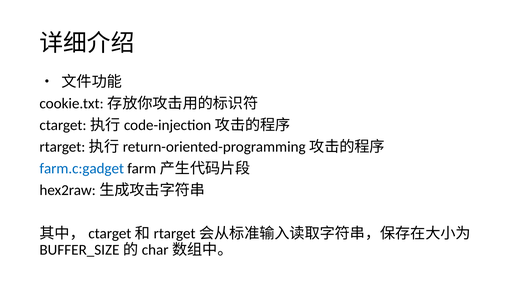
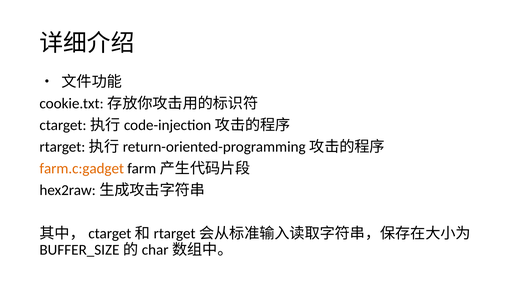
farm.c:gadget colour: blue -> orange (82, 169)
